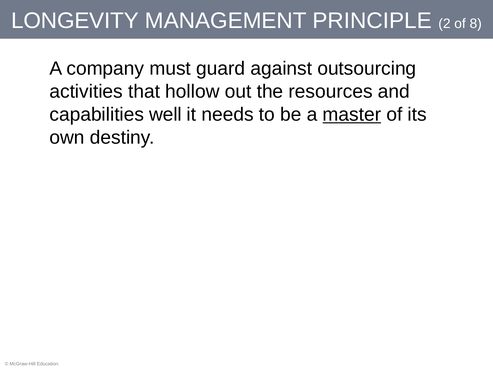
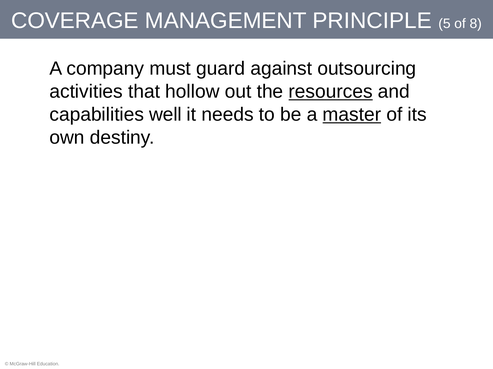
LONGEVITY: LONGEVITY -> COVERAGE (75, 21)
2: 2 -> 5 (444, 24)
resources underline: none -> present (331, 92)
